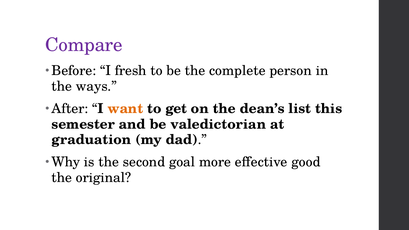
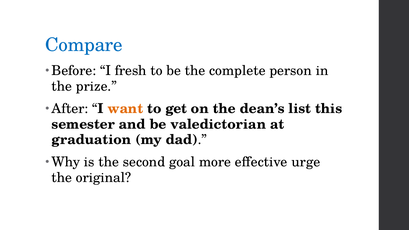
Compare colour: purple -> blue (84, 45)
ways: ways -> prize (96, 86)
good: good -> urge (306, 162)
